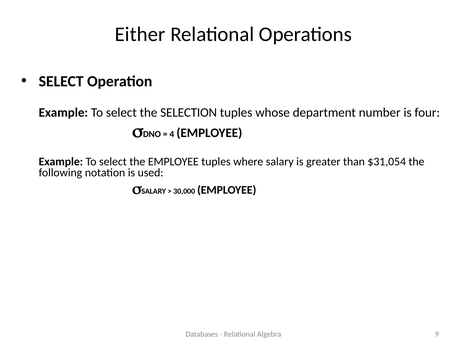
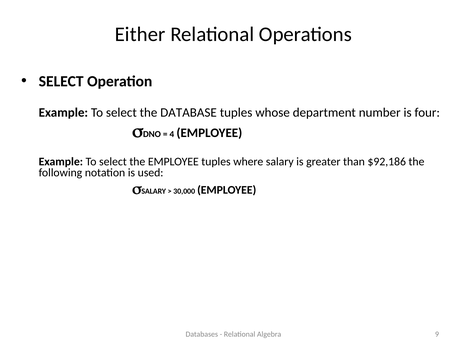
SELECTION: SELECTION -> DATABASE (189, 113)
$31,054: $31,054 -> $92,186 (387, 162)
